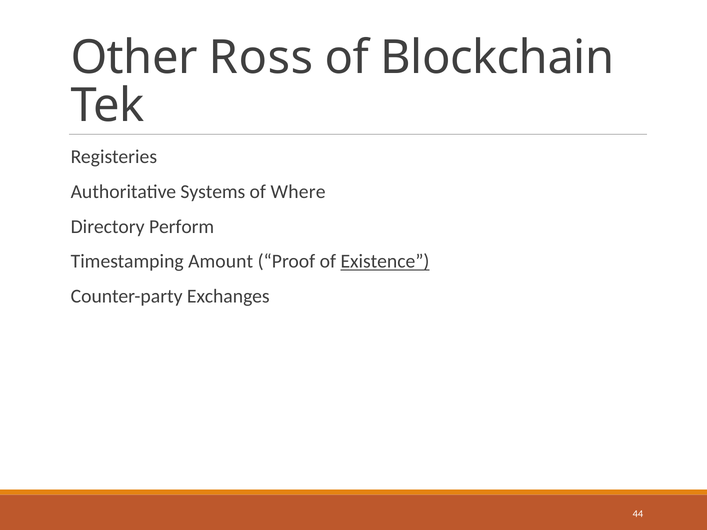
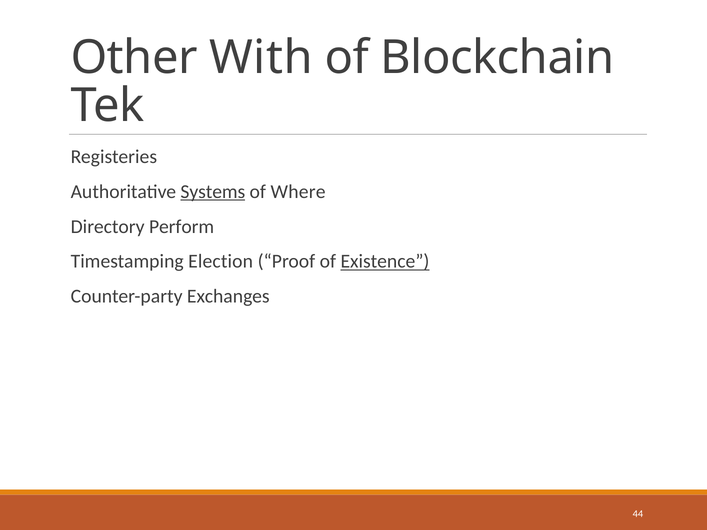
Ross: Ross -> With (261, 58)
Systems underline: none -> present (213, 192)
Amount: Amount -> Election (221, 262)
